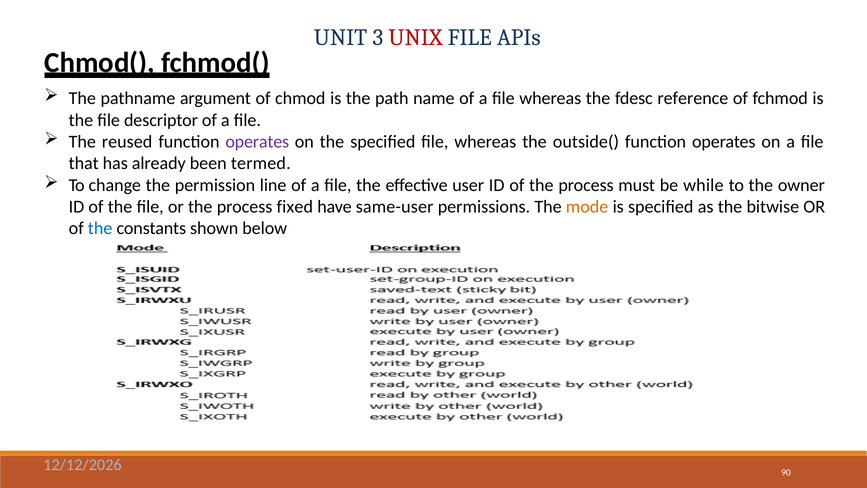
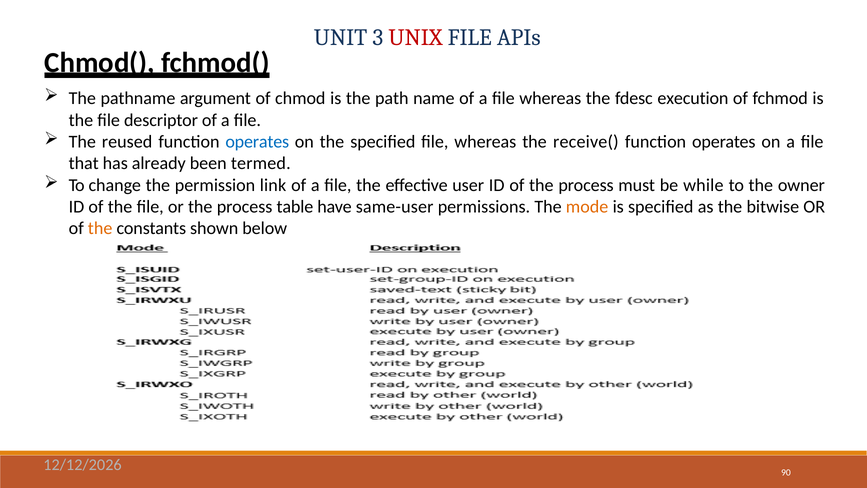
reference: reference -> execution (693, 98)
operates colour: purple -> blue (257, 142)
outside(: outside( -> receive( (586, 142)
line: line -> link (273, 185)
fixed: fixed -> table (295, 207)
the colour: blue -> orange (100, 228)
